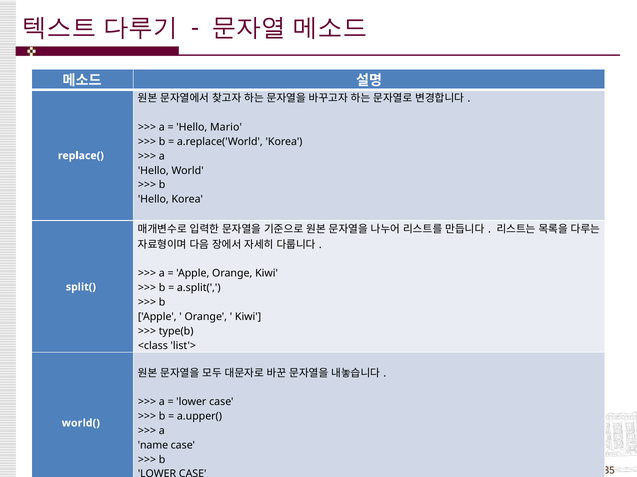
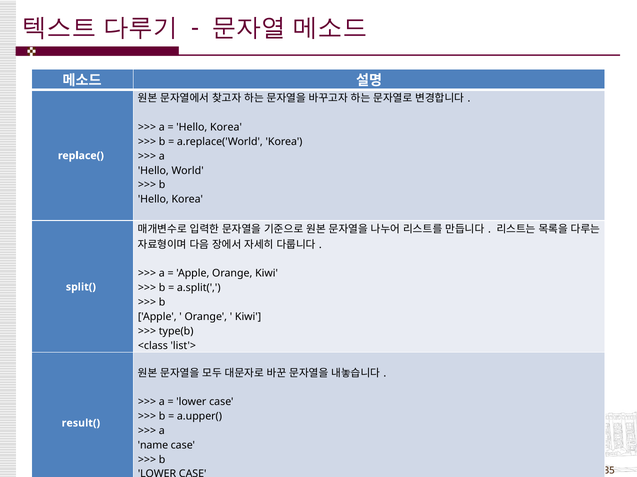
Mario: Mario -> Korea (226, 127)
world(: world( -> result( (81, 424)
